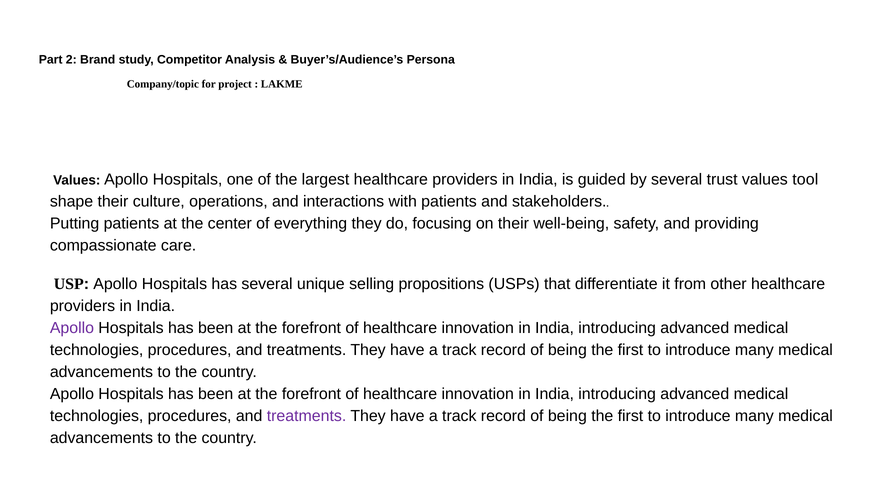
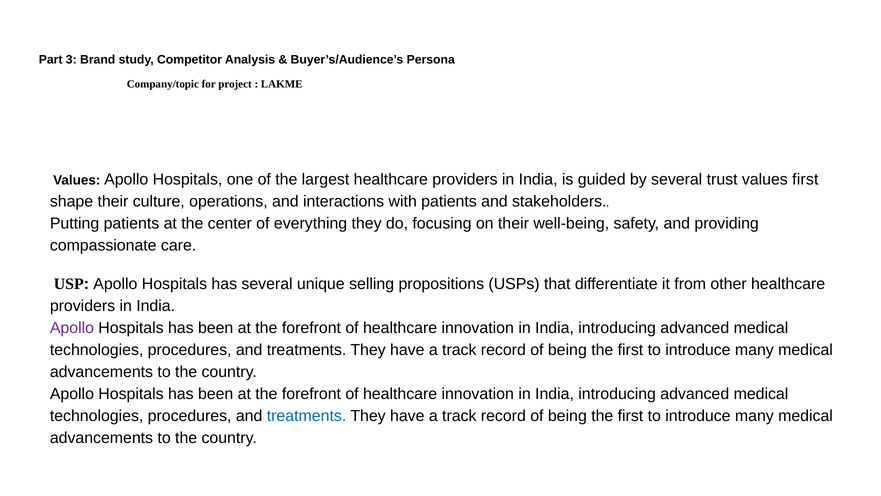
2: 2 -> 3 (71, 60)
values tool: tool -> first (805, 179)
treatments colour: purple -> blue (307, 416)
